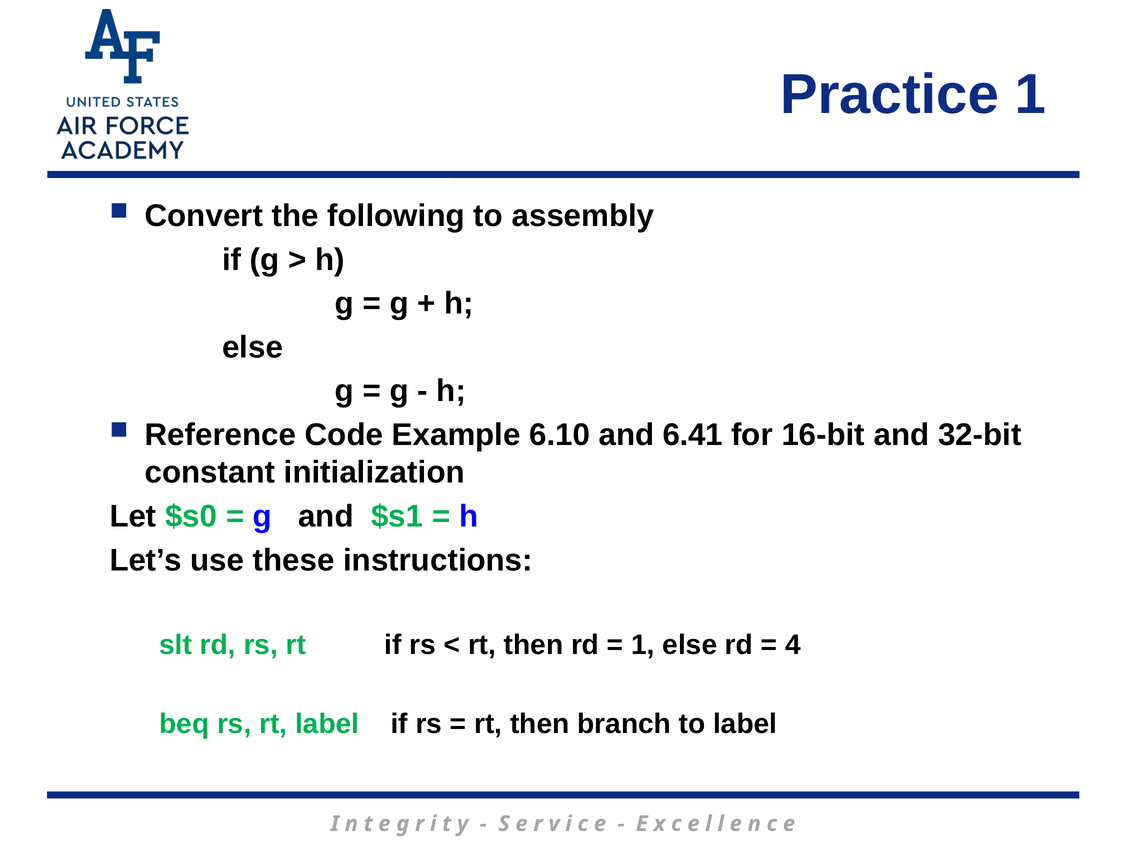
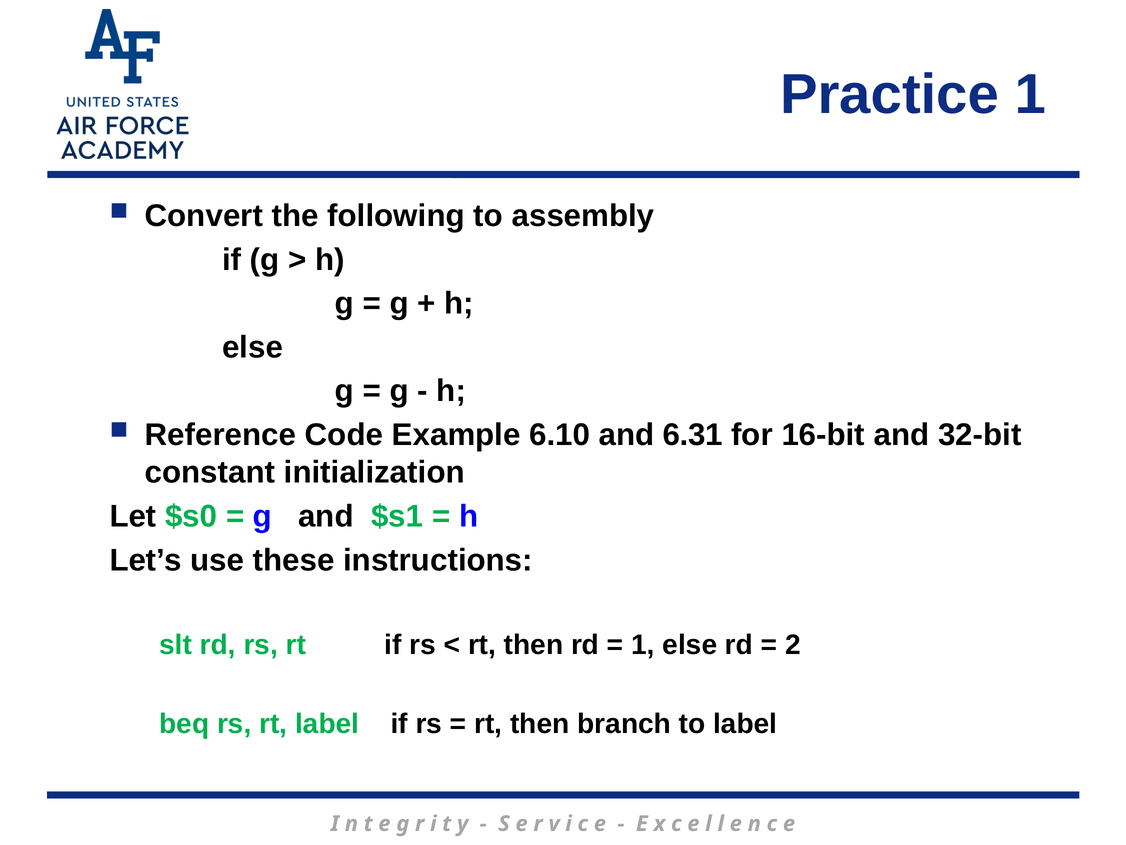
6.41: 6.41 -> 6.31 (693, 435)
4: 4 -> 2 (793, 645)
